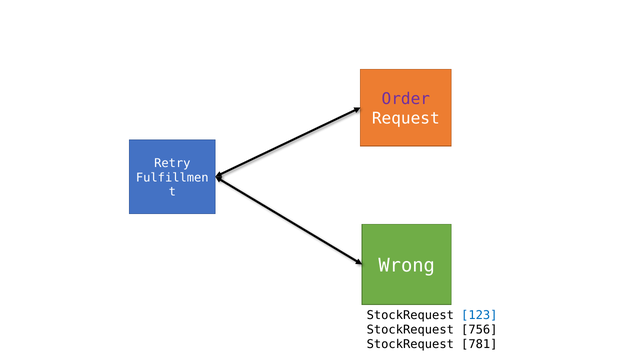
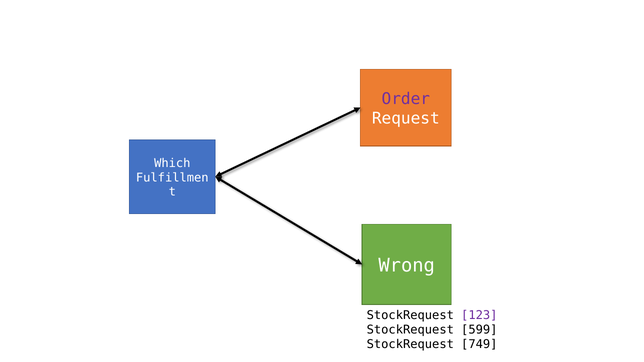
Retry: Retry -> Which (172, 163)
123 colour: blue -> purple (479, 316)
756: 756 -> 599 (479, 330)
781: 781 -> 749 (479, 345)
